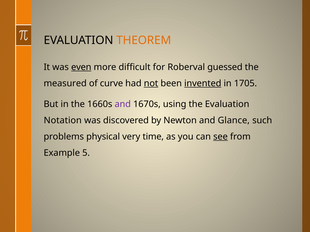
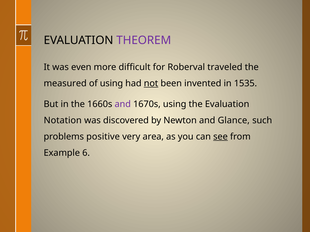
THEOREM colour: orange -> purple (144, 40)
even underline: present -> none (81, 67)
guessed: guessed -> traveled (225, 67)
of curve: curve -> using (111, 84)
invented underline: present -> none (203, 84)
1705: 1705 -> 1535 (245, 84)
physical: physical -> positive (103, 137)
time: time -> area (153, 137)
5: 5 -> 6 (86, 153)
